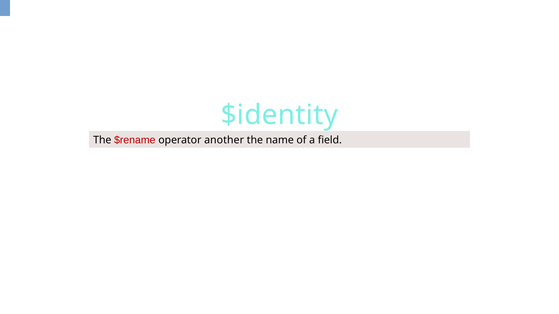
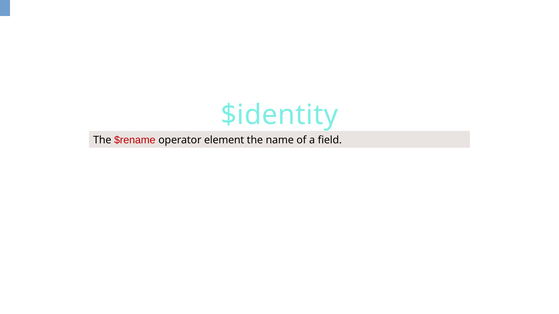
another: another -> element (224, 140)
